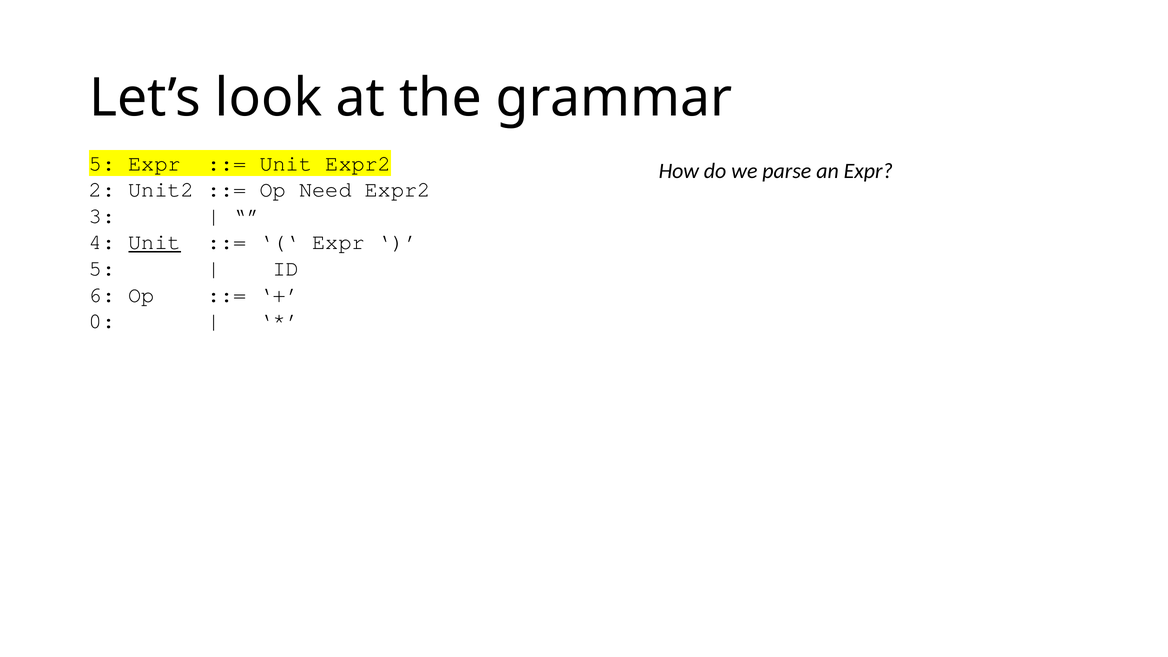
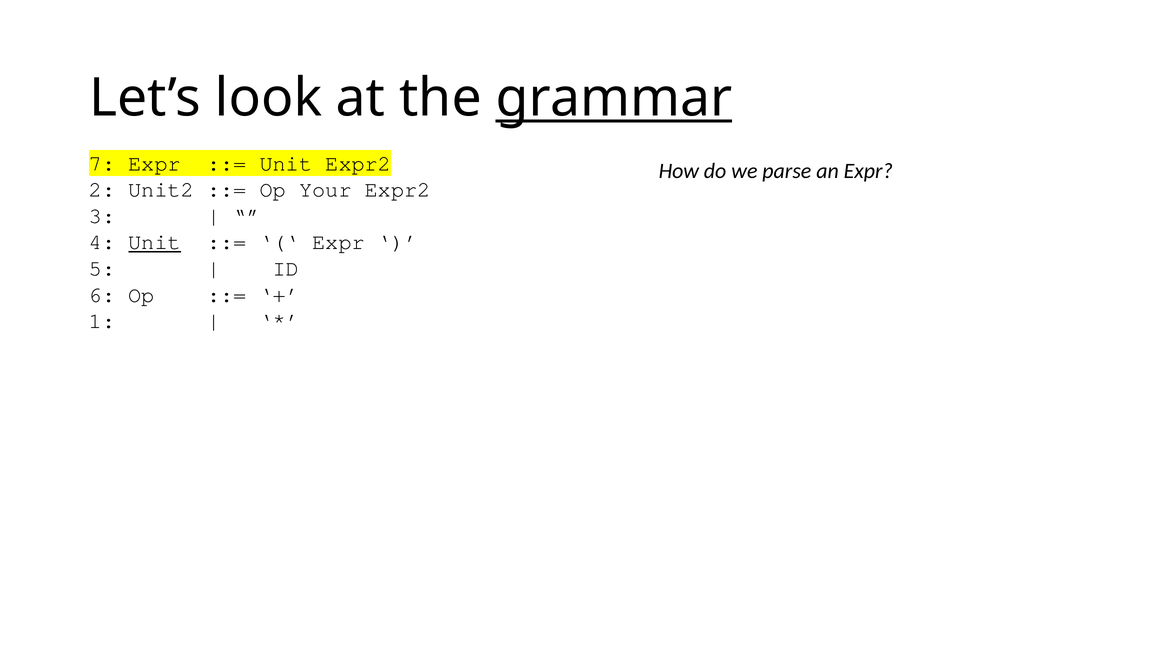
grammar underline: none -> present (614, 98)
5: 5 -> 7 (102, 163)
Need: Need -> Your (325, 190)
0: 0 -> 1 (102, 321)
